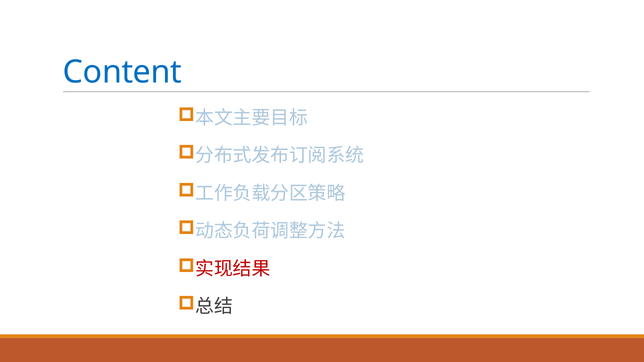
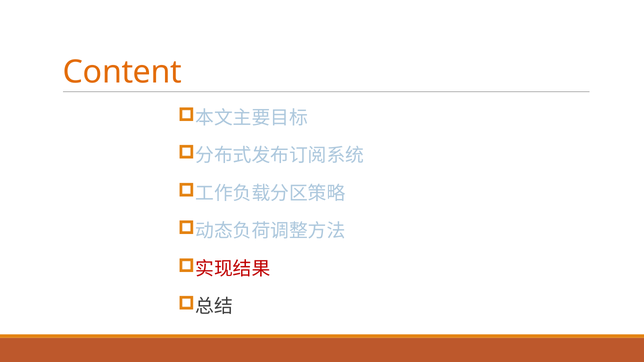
Content colour: blue -> orange (122, 72)
